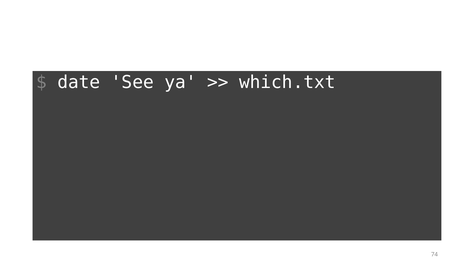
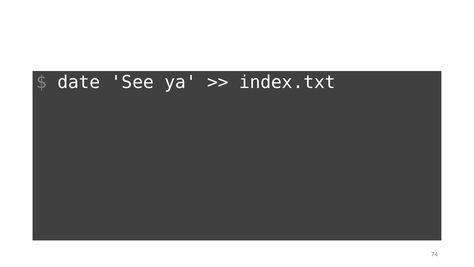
which.txt: which.txt -> index.txt (287, 82)
